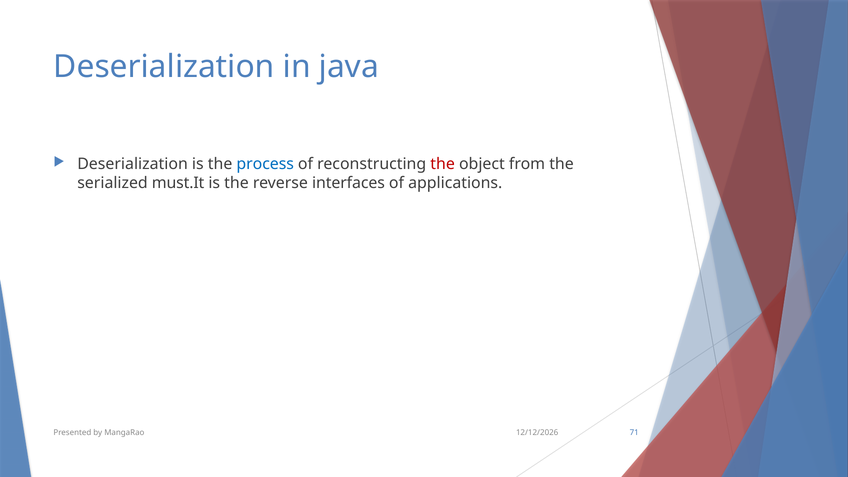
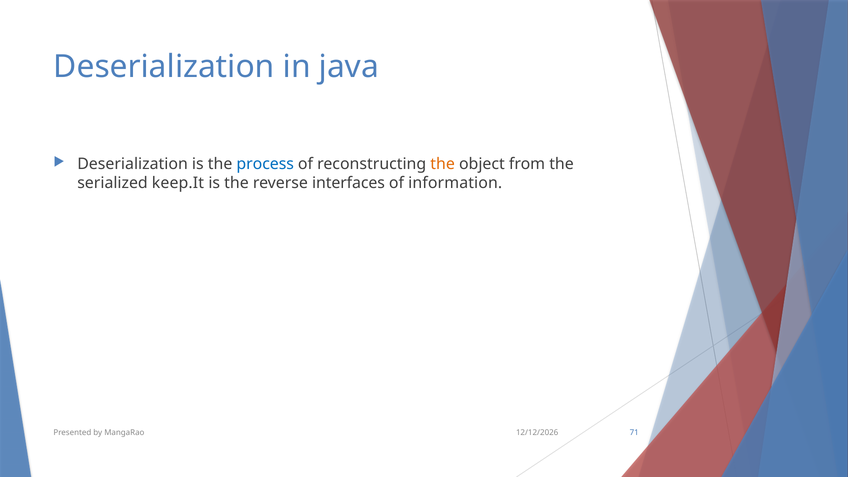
the colour: red -> orange (443, 164)
must.It: must.It -> keep.It (178, 183)
applications: applications -> information (455, 183)
